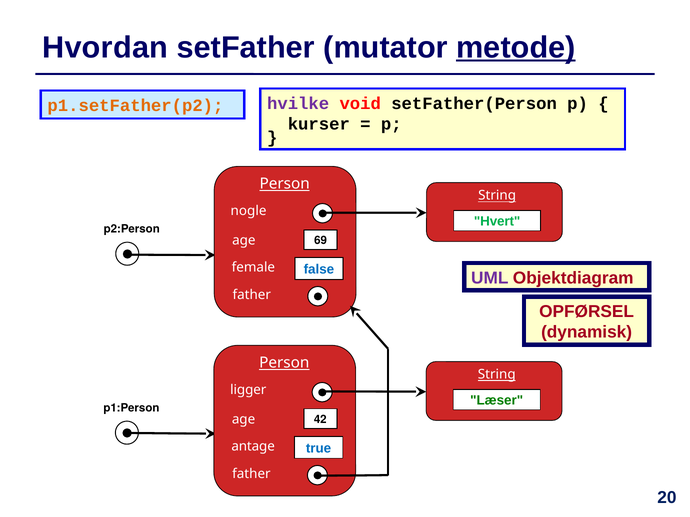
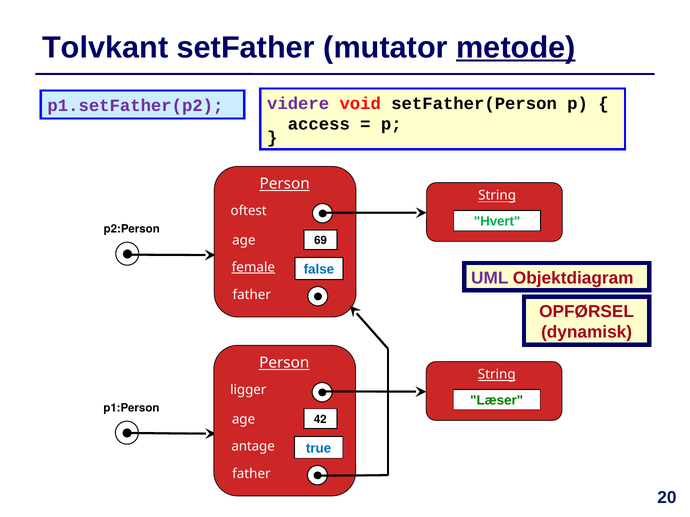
Hvordan: Hvordan -> Tolvkant (105, 48)
hvilke: hvilke -> videre (298, 104)
p1.setFather(p2 colour: orange -> purple (135, 106)
kurser: kurser -> access (319, 124)
nogle: nogle -> oftest (249, 211)
female underline: none -> present (253, 267)
